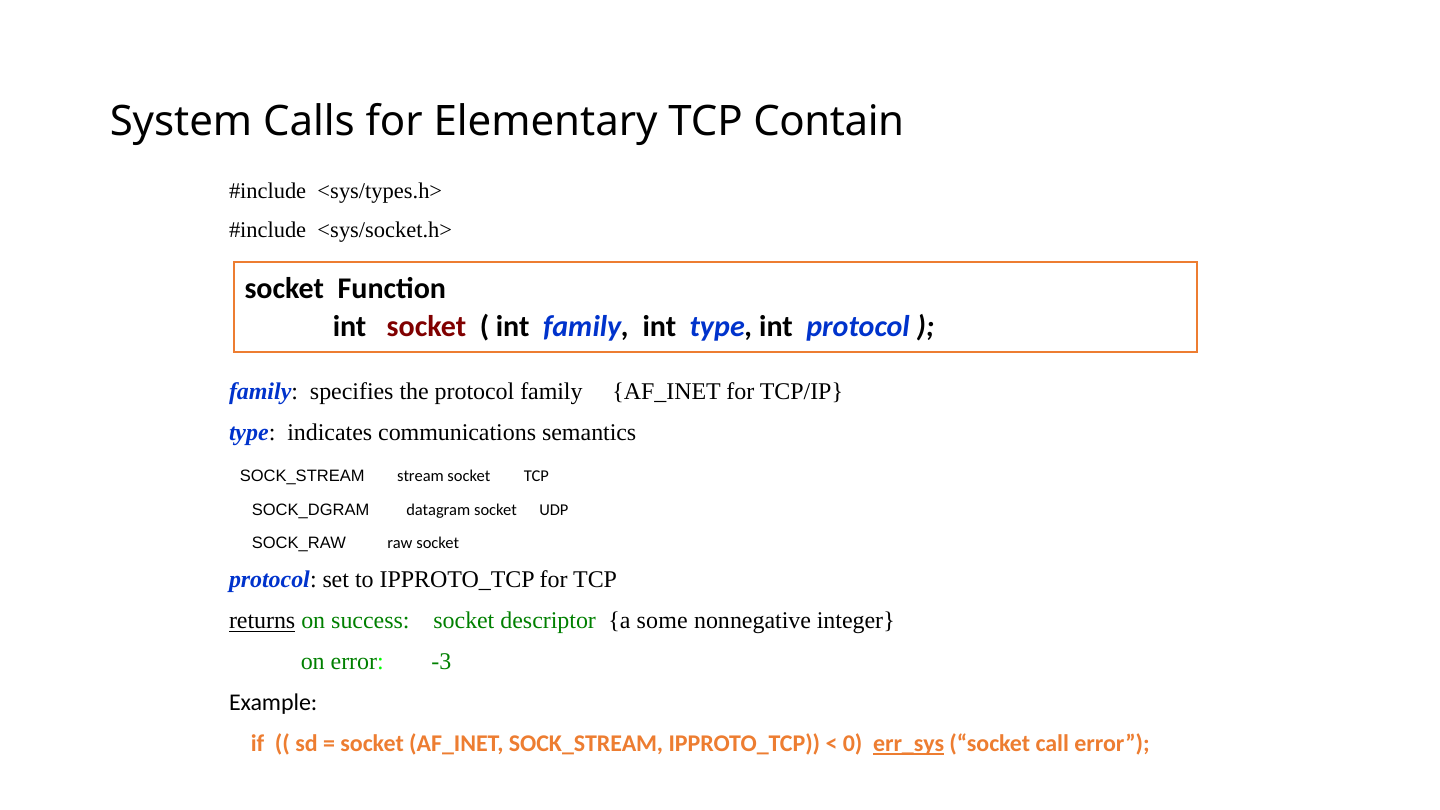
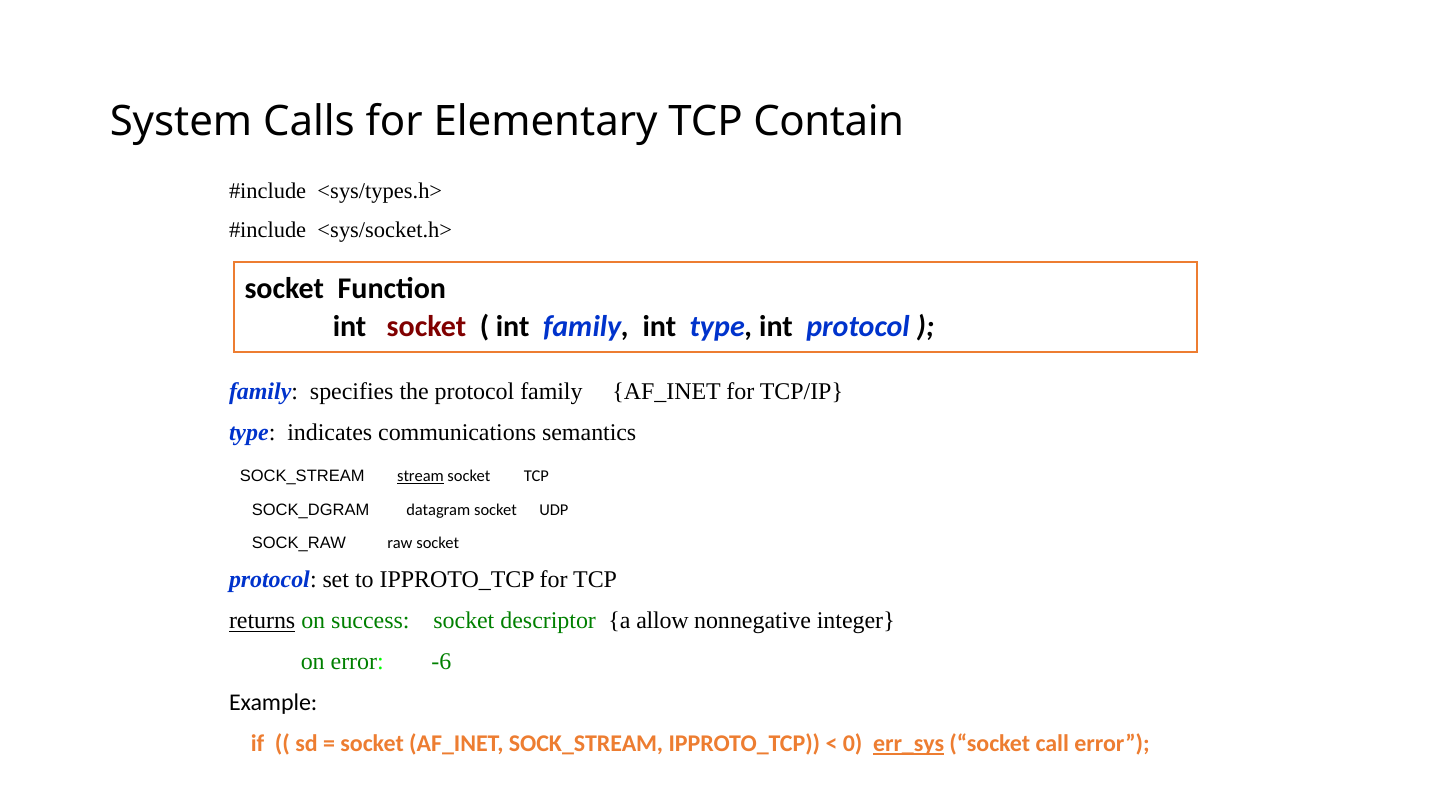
stream underline: none -> present (420, 476)
some: some -> allow (662, 621)
-3: -3 -> -6 (441, 662)
